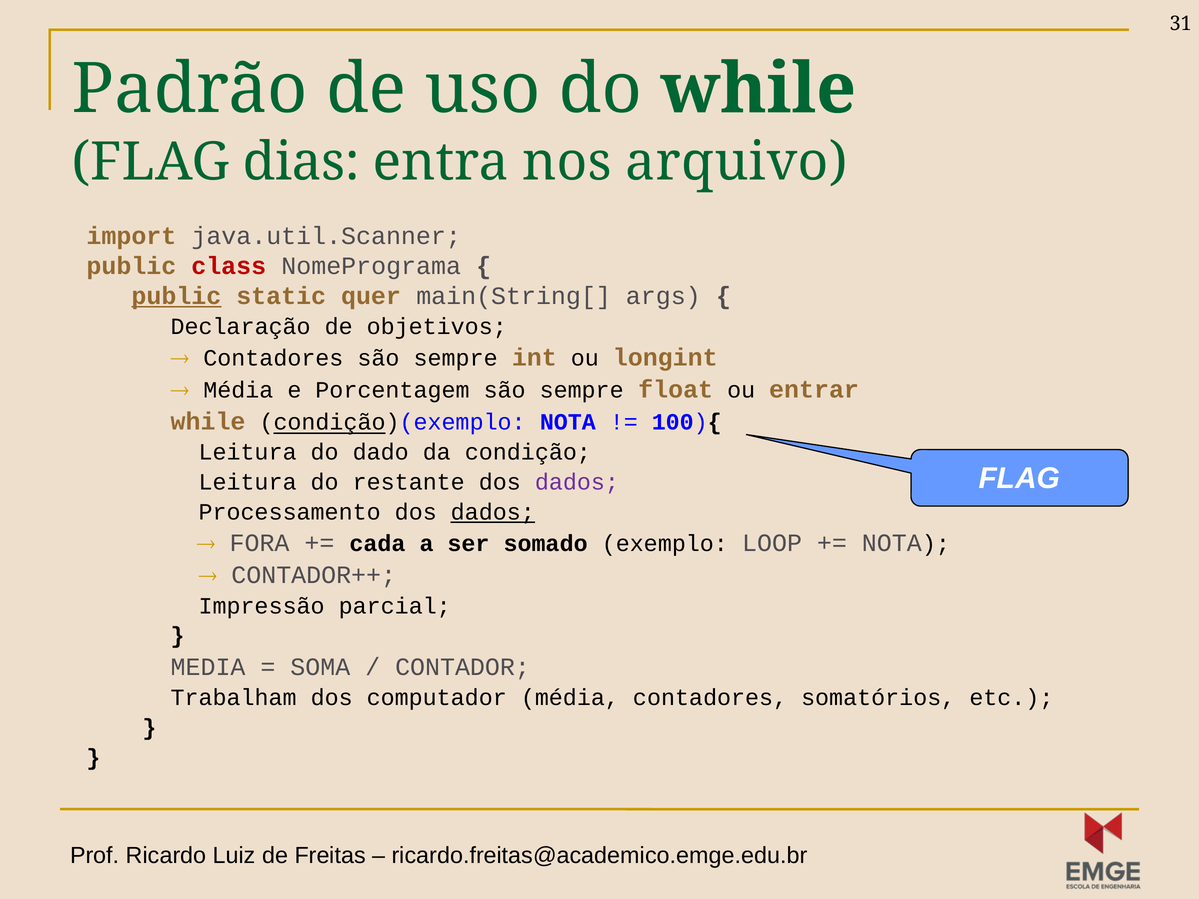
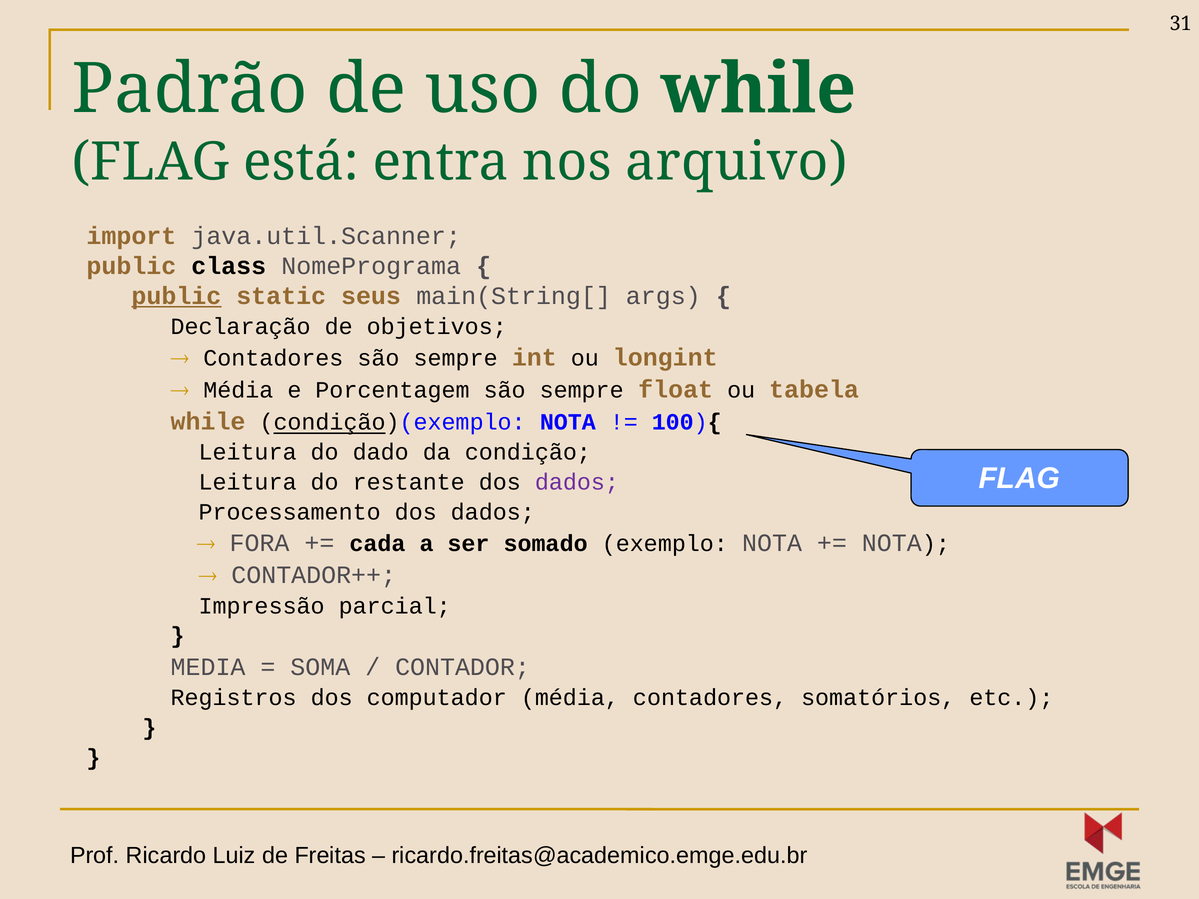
dias: dias -> está (301, 162)
class colour: red -> black (229, 266)
quer: quer -> seus (371, 296)
entrar: entrar -> tabela (814, 390)
dados underline: present -> none (493, 512)
exemplo LOOP: LOOP -> NOTA (772, 543)
Trabalham: Trabalham -> Registros (234, 698)
